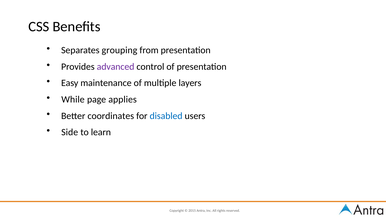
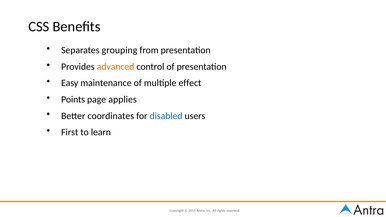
advanced colour: purple -> orange (116, 67)
layers: layers -> effect (190, 83)
While: While -> Points (73, 100)
Side: Side -> First (70, 132)
